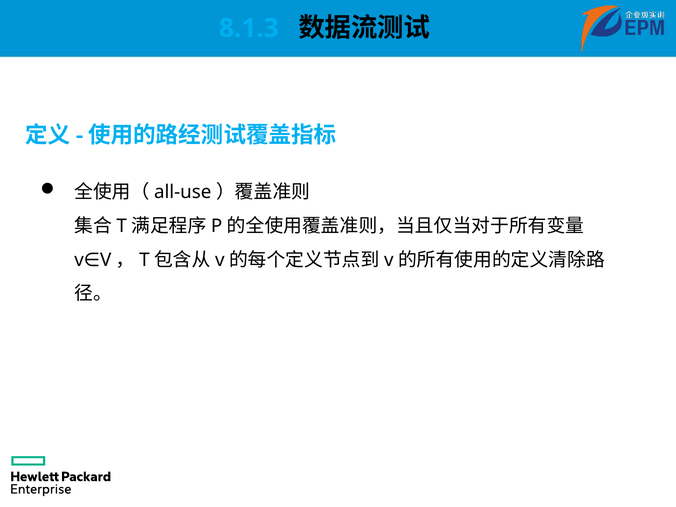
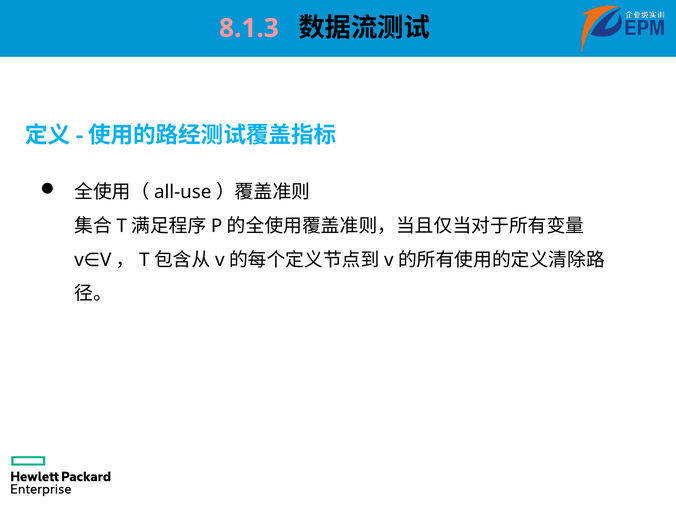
8.1.3 colour: light blue -> pink (249, 28)
